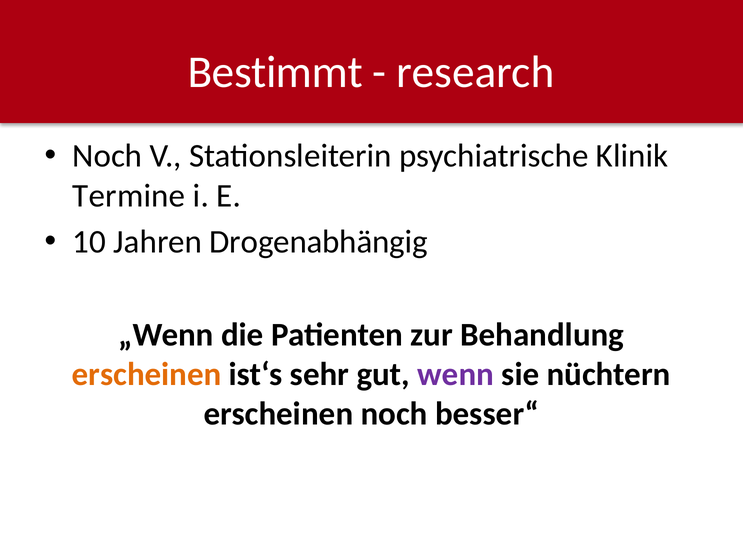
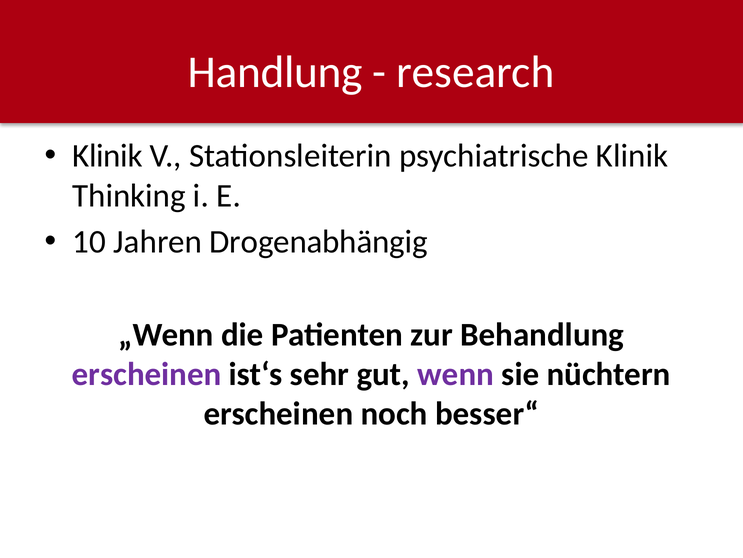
Bestimmt: Bestimmt -> Handlung (275, 72)
Noch: Noch -> Klinik (107, 156)
Termine: Termine -> Thinking (129, 196)
erscheinen colour: orange -> purple (147, 374)
